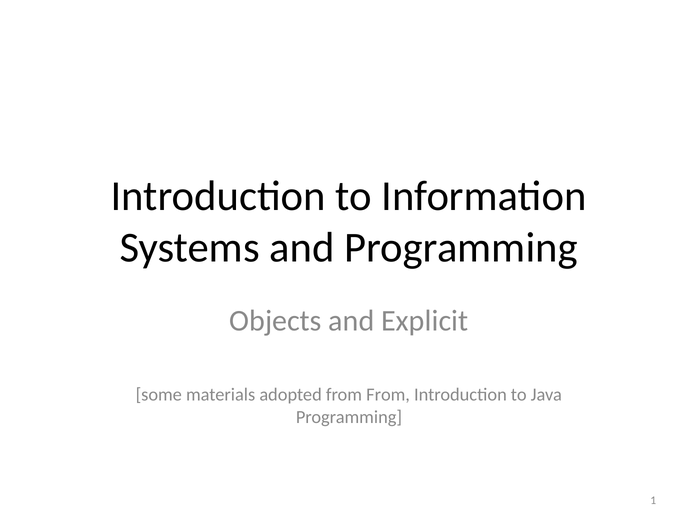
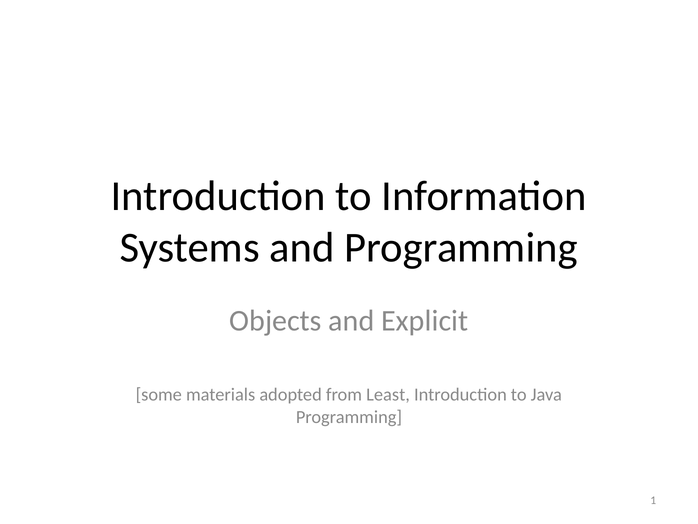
from From: From -> Least (388, 395)
